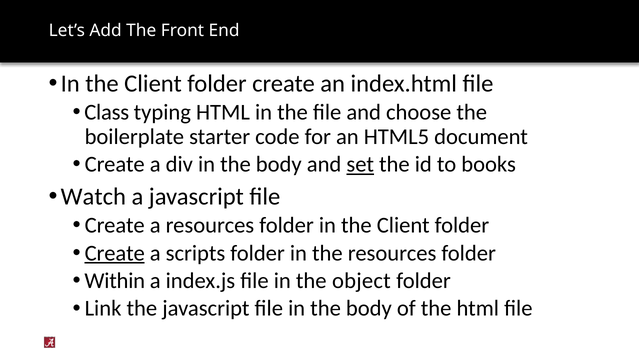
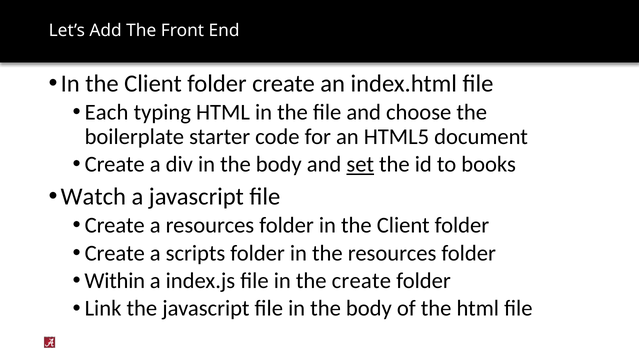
Class: Class -> Each (107, 112)
Create underline: present -> none (115, 253)
the object: object -> create (361, 281)
